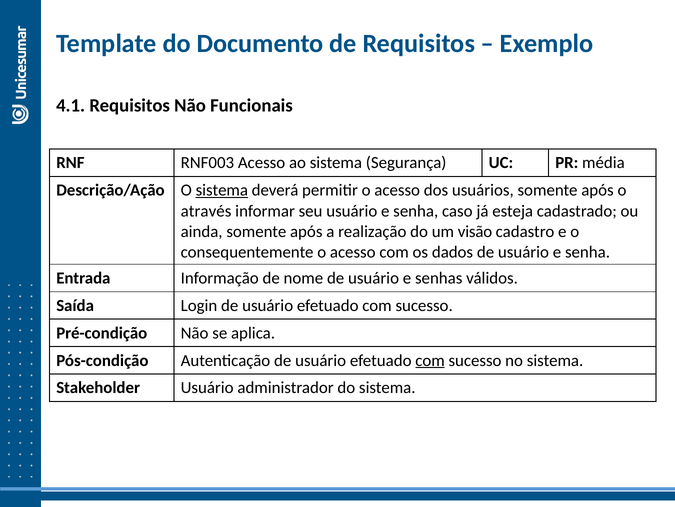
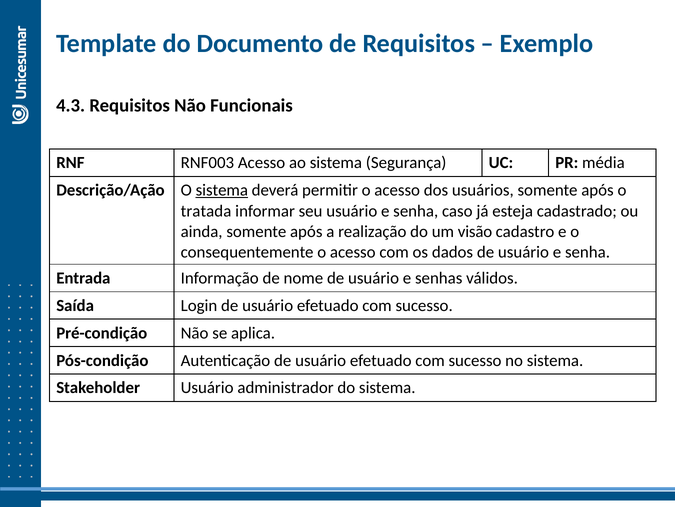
4.1: 4.1 -> 4.3 (71, 106)
através: através -> tratada (206, 211)
com underline: present -> none (430, 360)
